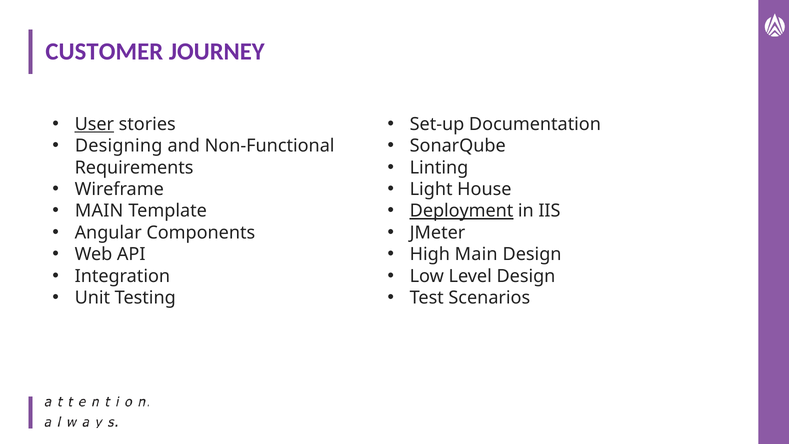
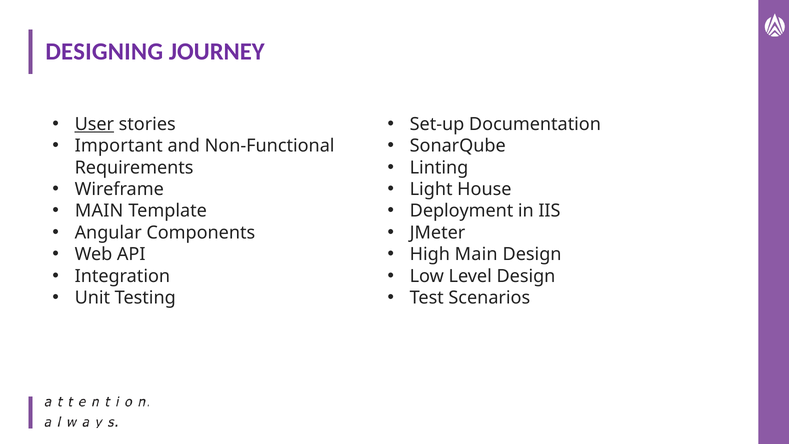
CUSTOMER: CUSTOMER -> DESIGNING (104, 52)
Designing: Designing -> Important (119, 146)
Deployment underline: present -> none (462, 211)
